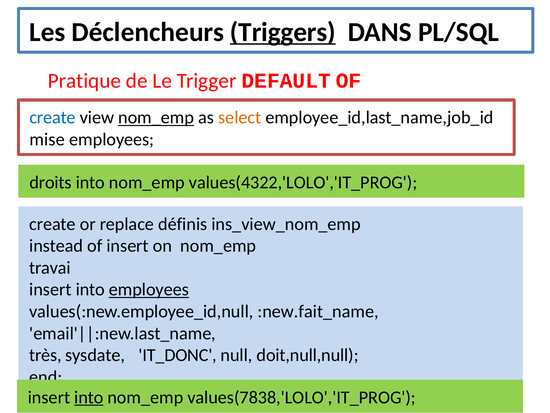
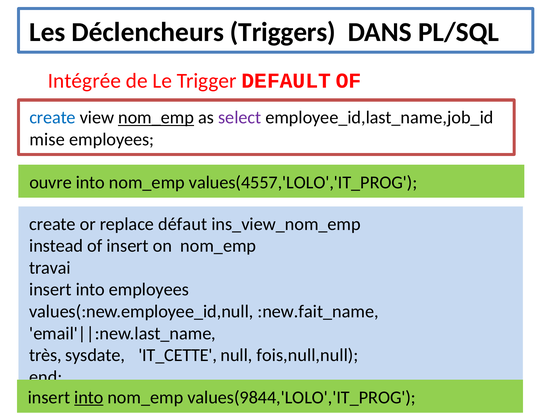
Triggers underline: present -> none (283, 32)
Pratique: Pratique -> Intégrée (84, 81)
select colour: orange -> purple (240, 118)
droits: droits -> ouvre (51, 182)
values(4322,'LOLO','IT_PROG: values(4322,'LOLO','IT_PROG -> values(4557,'LOLO','IT_PROG (303, 182)
définis: définis -> défaut (183, 224)
employees underline: present -> none (149, 290)
IT_DONC: IT_DONC -> IT_CETTE (178, 355)
doit,null,null: doit,null,null -> fois,null,null (307, 355)
values(7838,'LOLO','IT_PROG: values(7838,'LOLO','IT_PROG -> values(9844,'LOLO','IT_PROG (302, 398)
